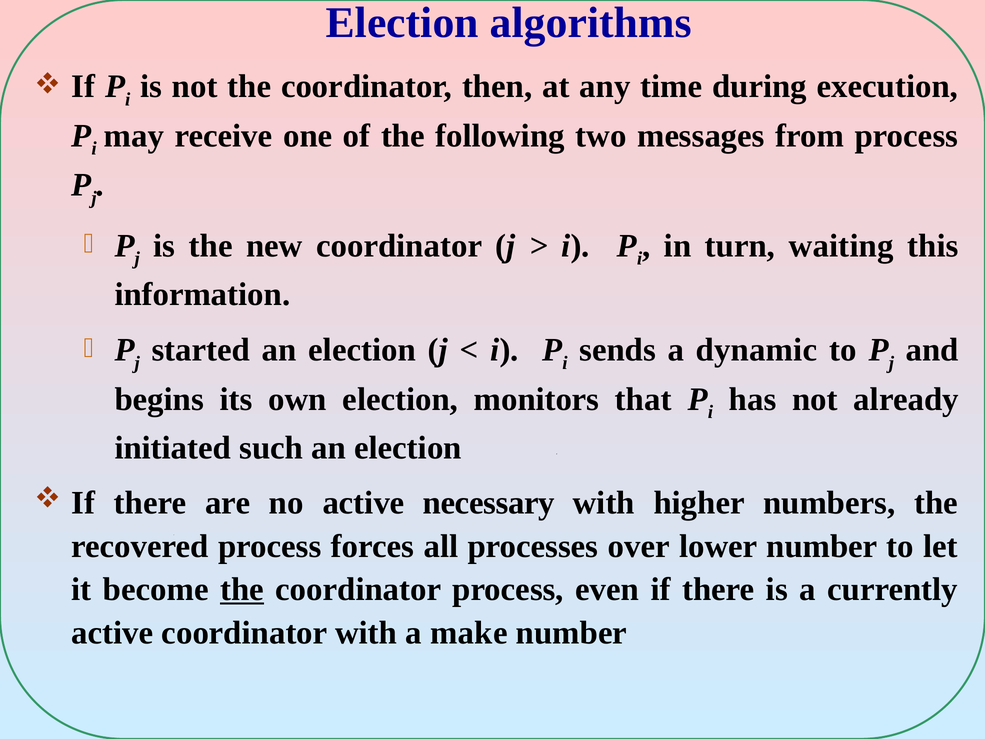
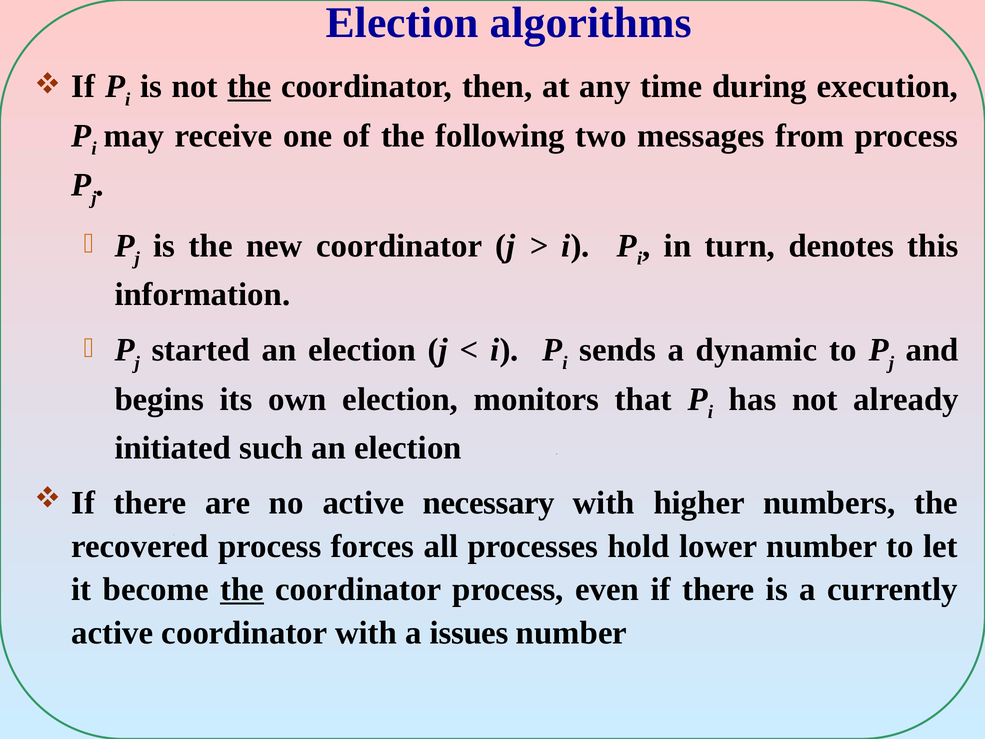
the underline: none -> present (249, 86)
waiting: waiting -> denotes (841, 246)
over: over -> hold (639, 546)
make: make -> issues (469, 633)
